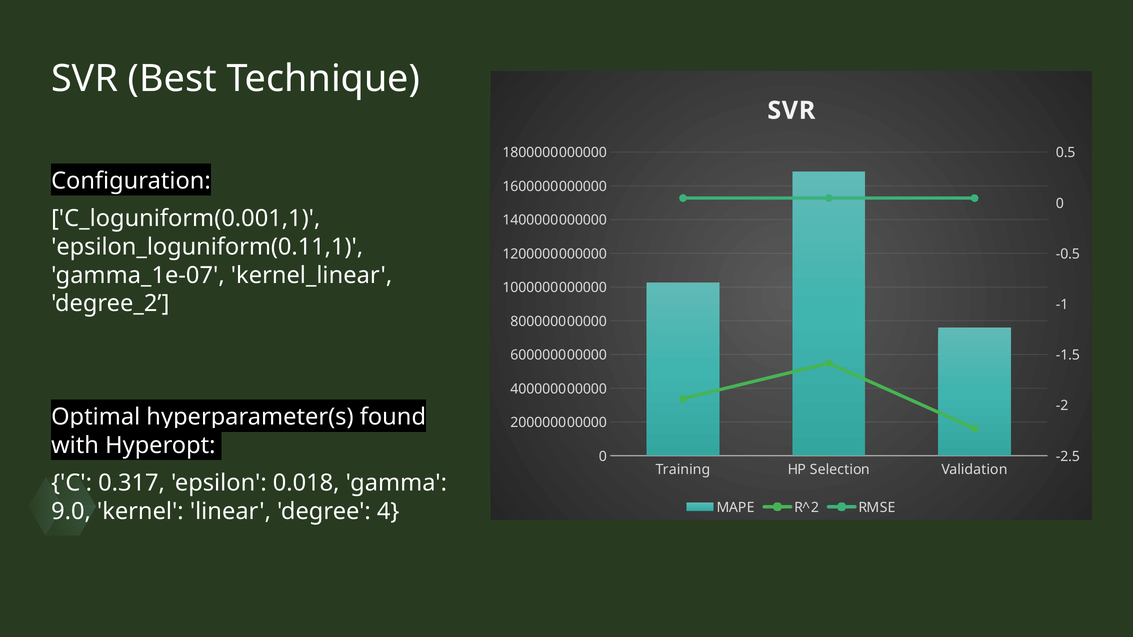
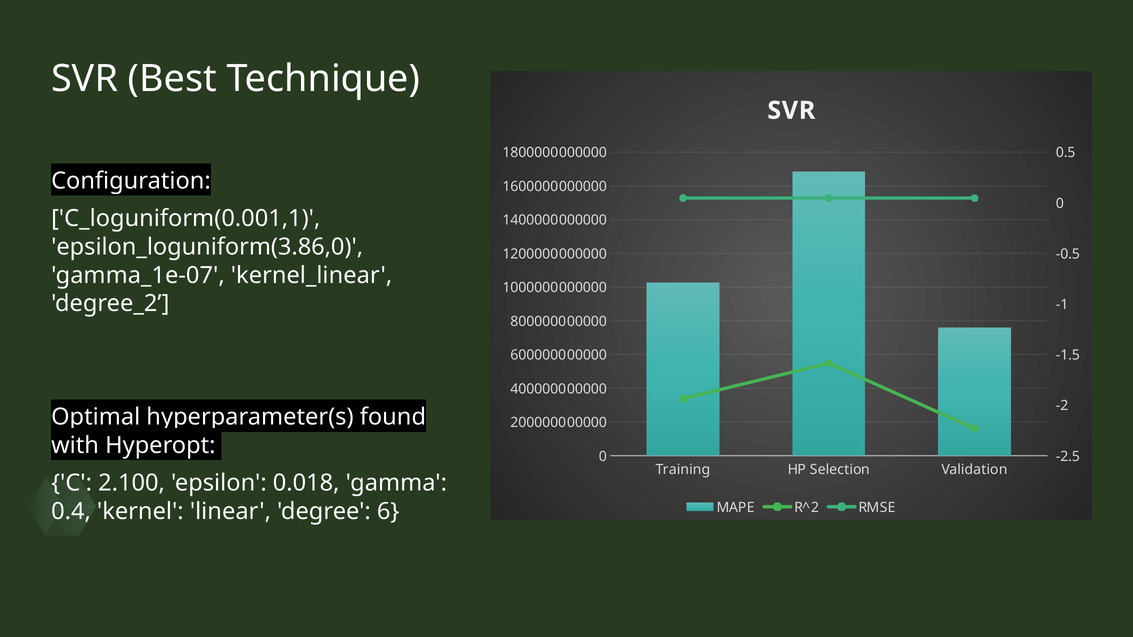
epsilon_loguniform(0.11,1: epsilon_loguniform(0.11,1 -> epsilon_loguniform(3.86,0 (207, 247)
0.317: 0.317 -> 2.100 (132, 483)
9.0: 9.0 -> 0.4 (71, 512)
4: 4 -> 6 (388, 512)
